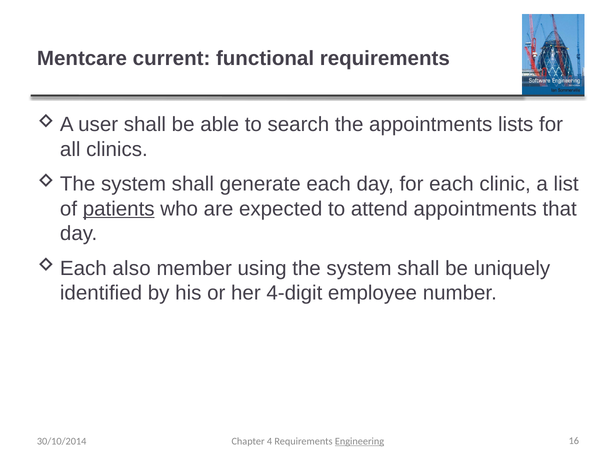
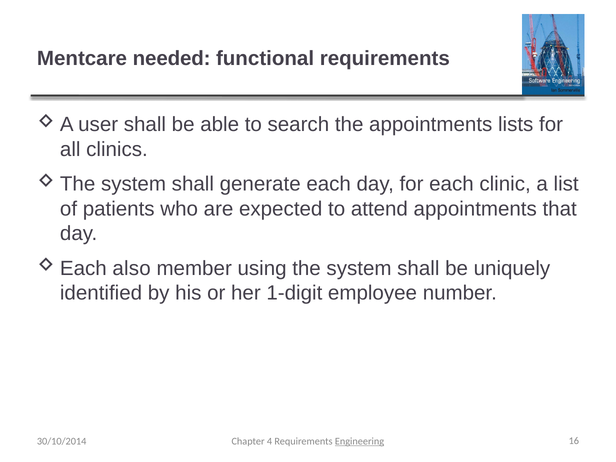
current: current -> needed (172, 58)
patients underline: present -> none (119, 209)
4-digit: 4-digit -> 1-digit (294, 293)
